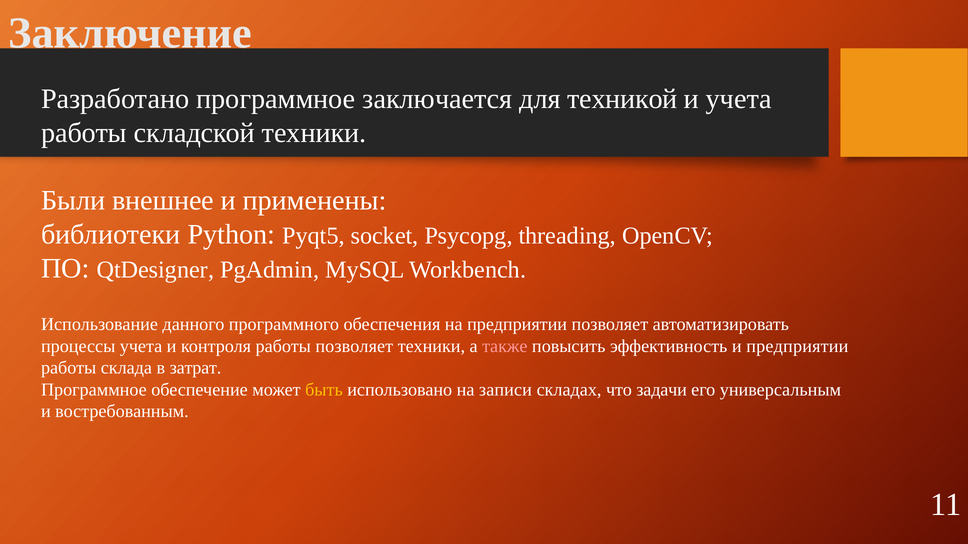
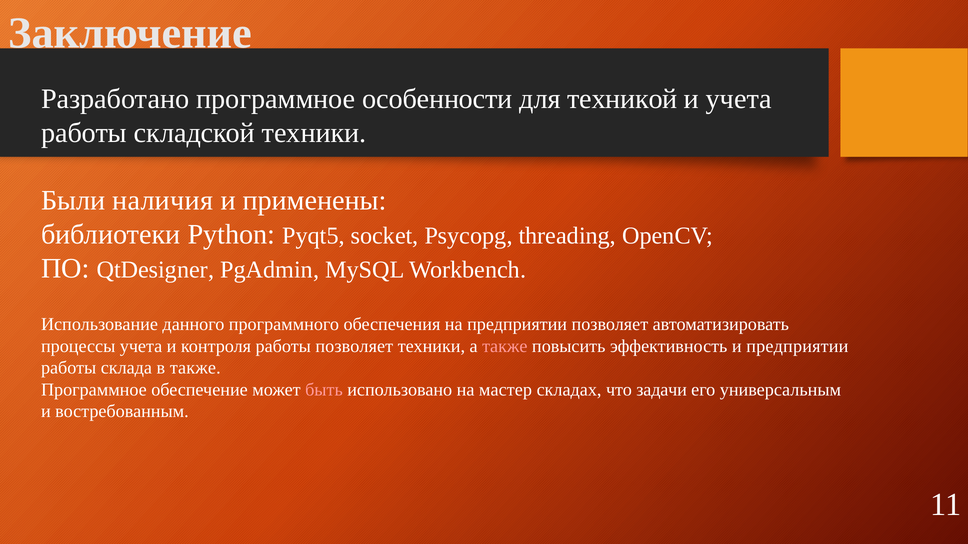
заключается: заключается -> особенности (437, 99)
внешнее: внешнее -> наличия (163, 201)
в затрат: затрат -> также (195, 368)
быть colour: yellow -> pink (324, 390)
записи: записи -> мастер (505, 390)
